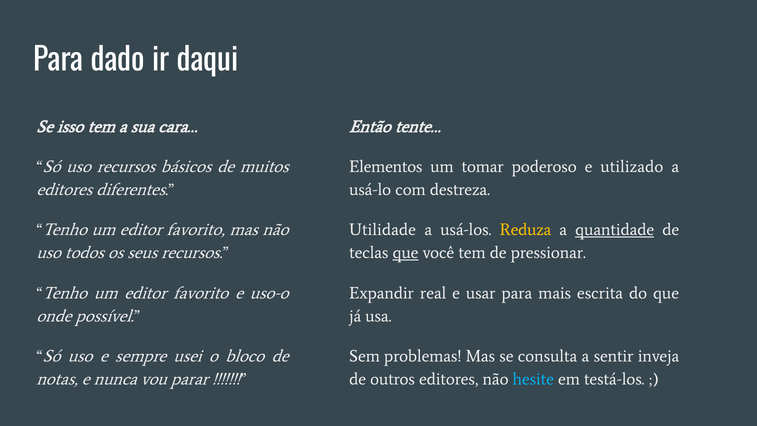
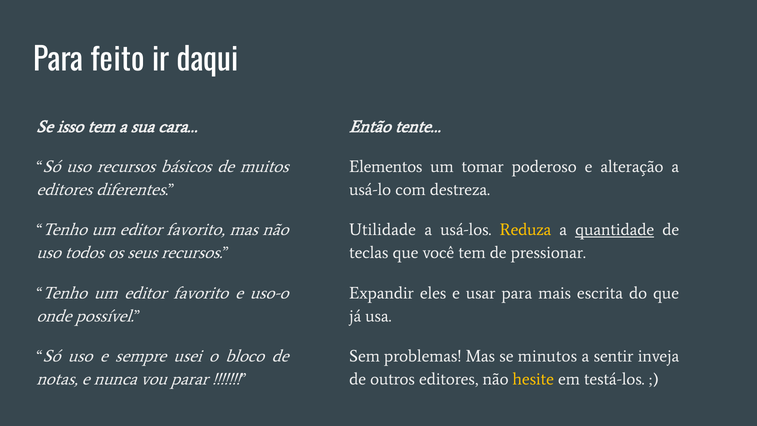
dado: dado -> feito (118, 60)
utilizado: utilizado -> alteração (632, 166)
que underline: present -> none (406, 253)
real: real -> eles (433, 293)
consulta: consulta -> minutos (547, 356)
hesite colour: light blue -> yellow (533, 379)
